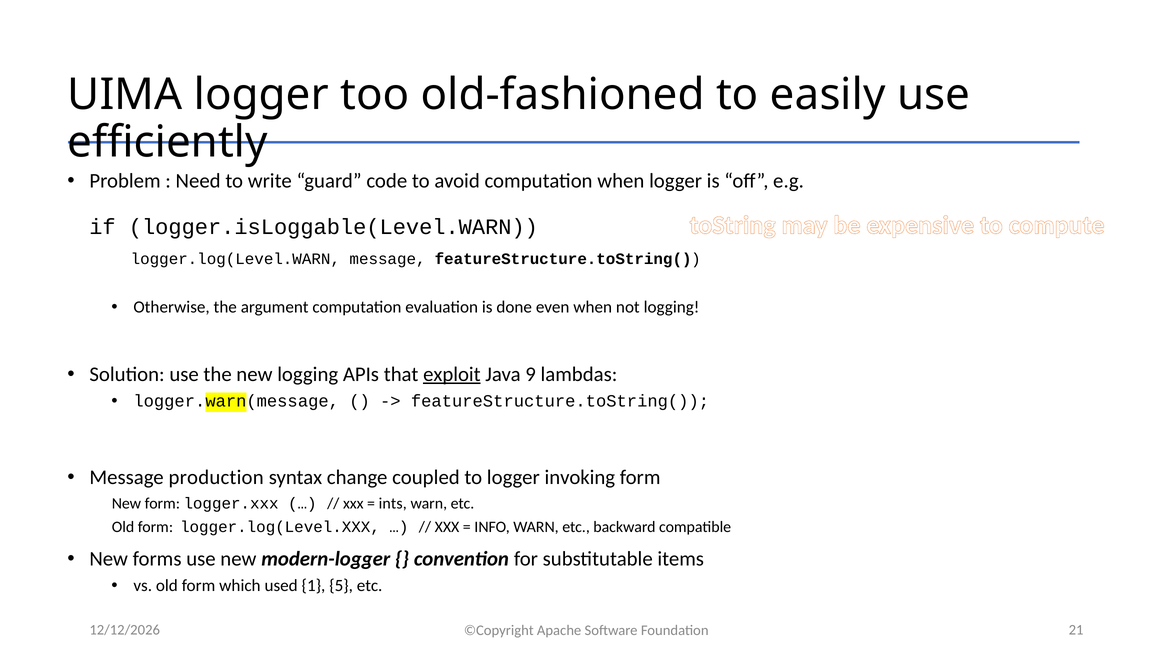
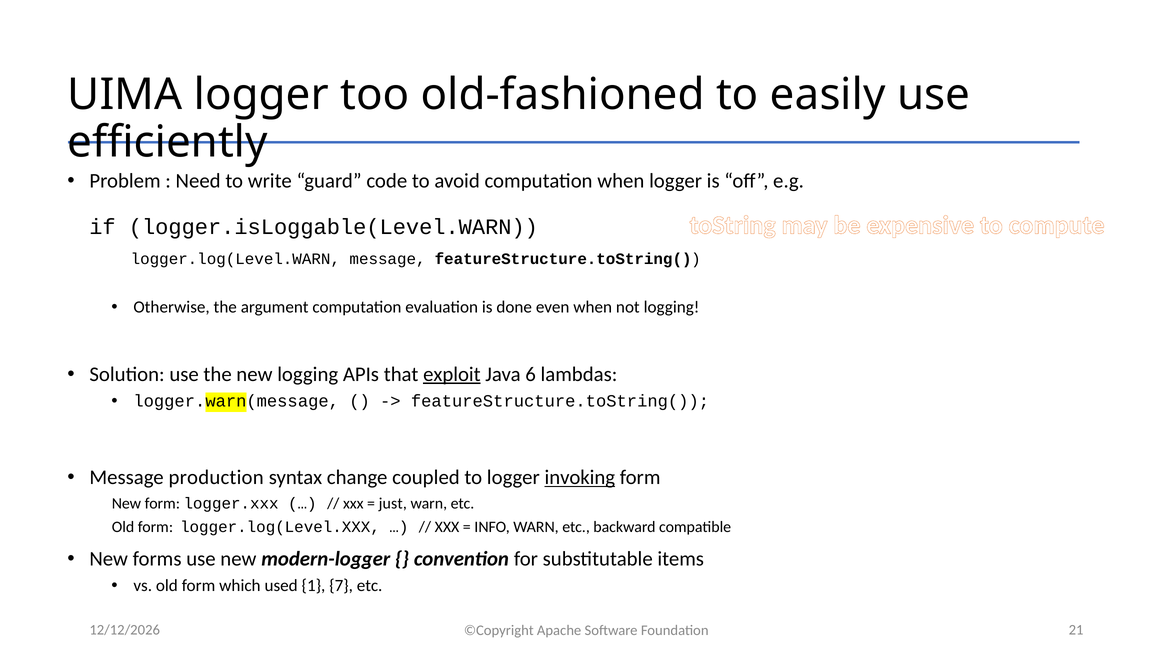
9: 9 -> 6 (531, 374)
invoking underline: none -> present (580, 477)
ints: ints -> just (393, 503)
5: 5 -> 7 (341, 585)
